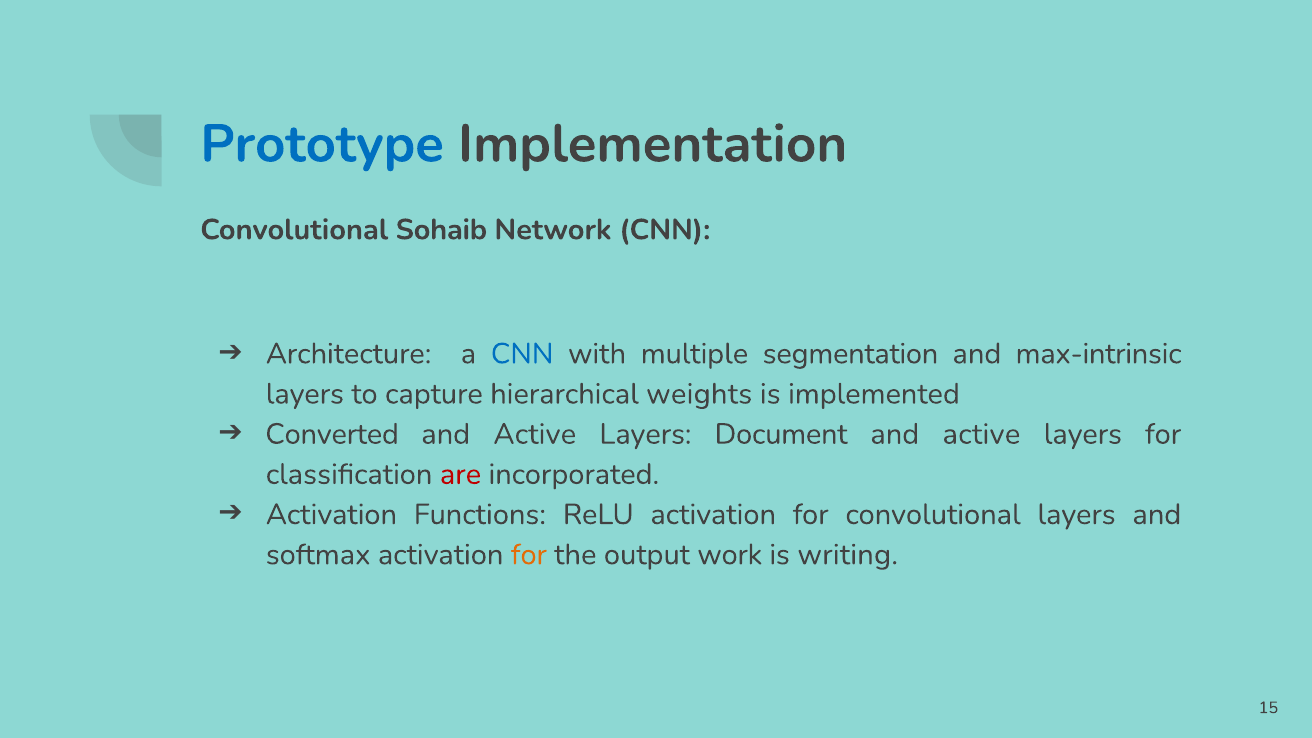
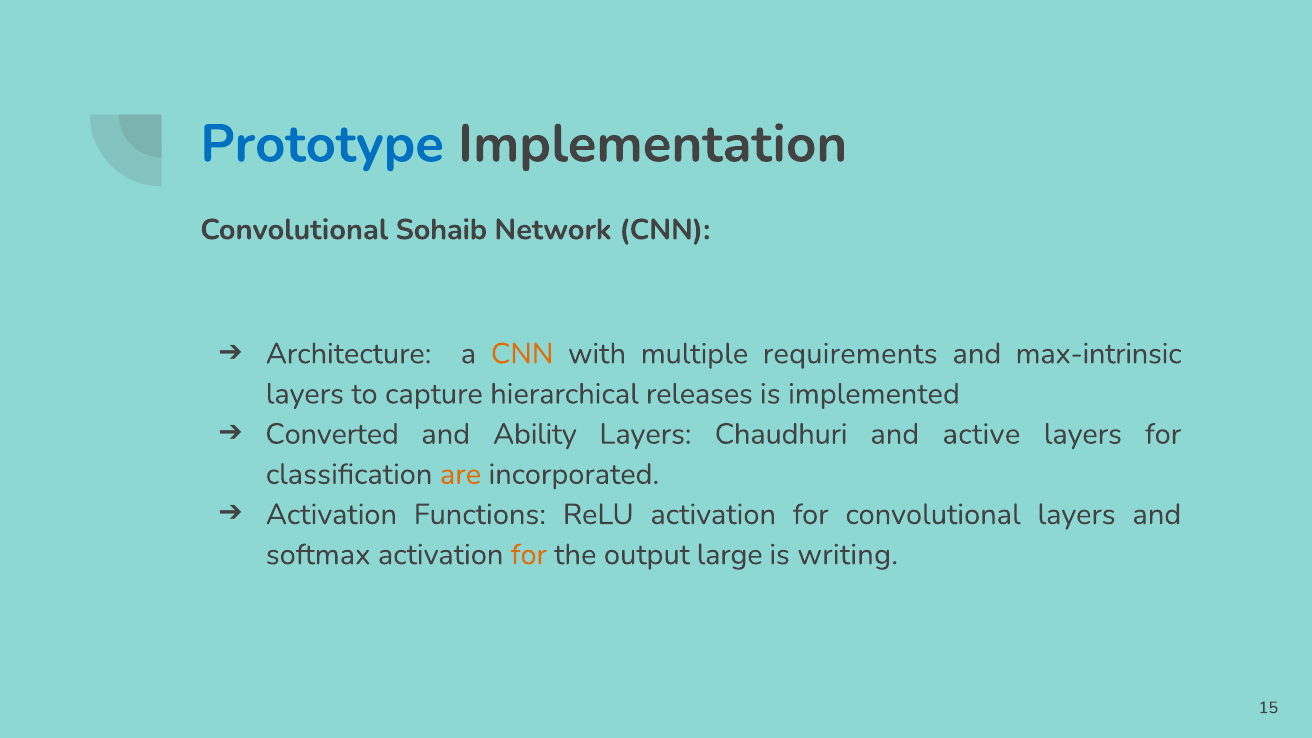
CNN colour: blue -> orange (522, 354)
segmentation: segmentation -> requirements (850, 354)
weights: weights -> releases (699, 394)
Active: Active -> Ability (535, 434)
Document: Document -> Chaudhuri (781, 434)
are colour: red -> orange (460, 474)
work: work -> large (730, 555)
